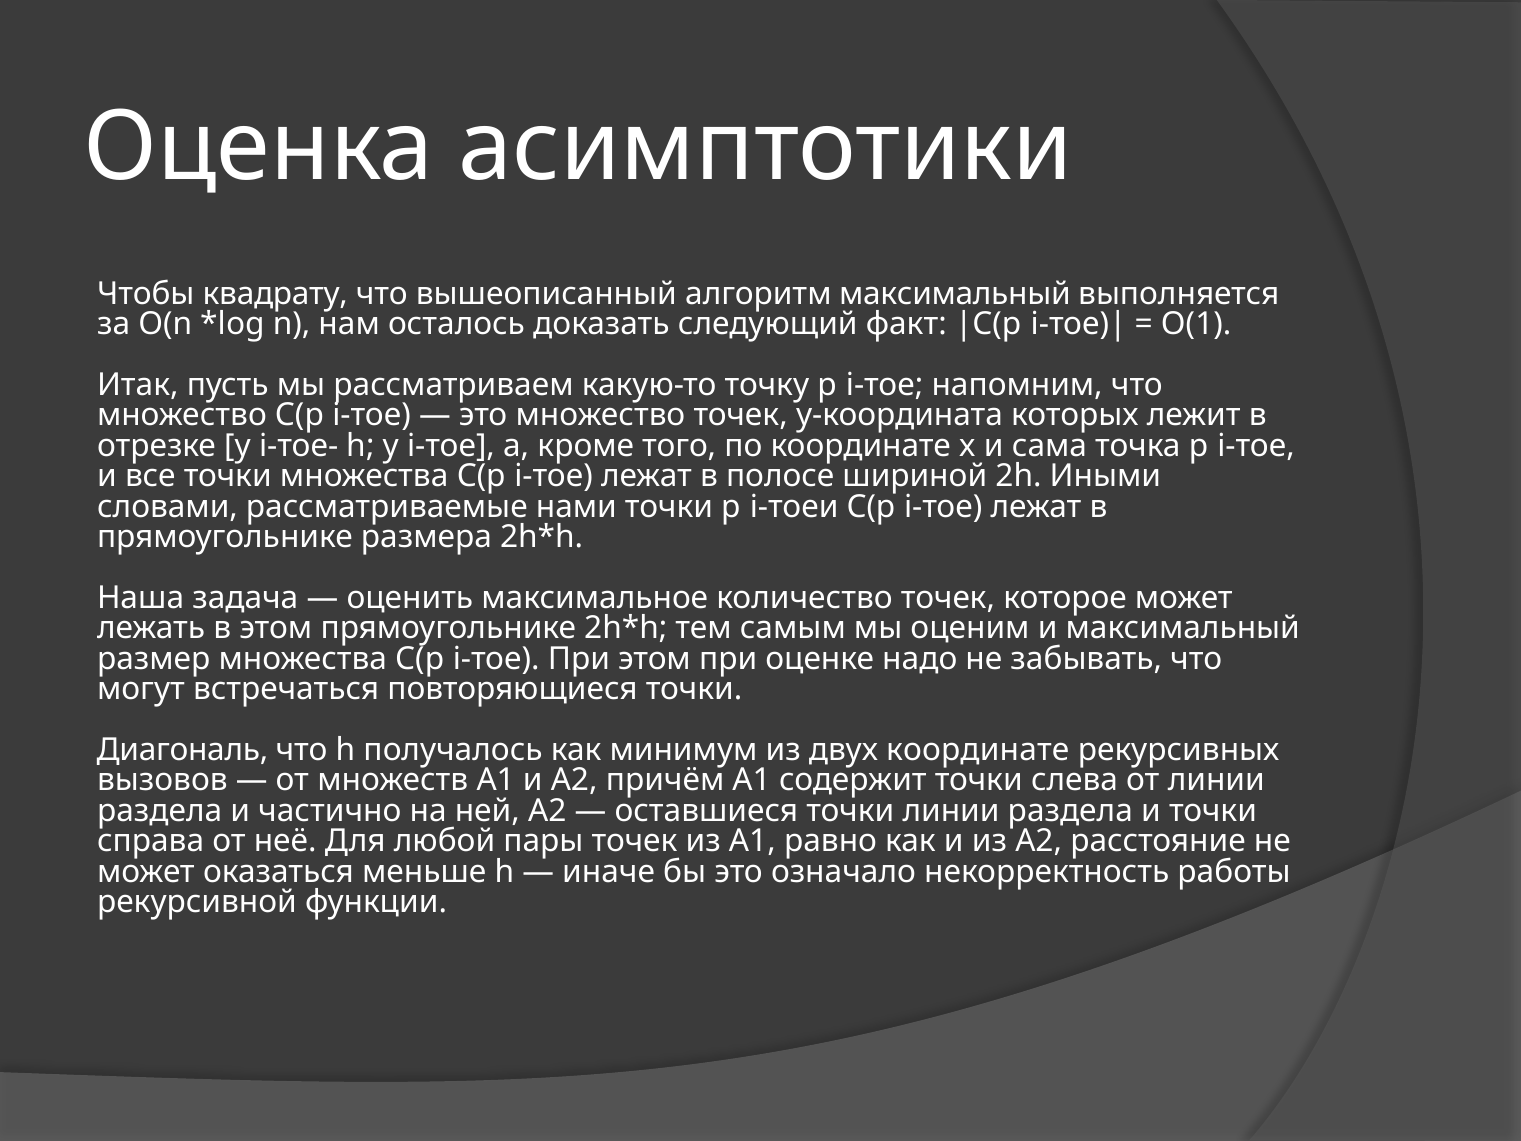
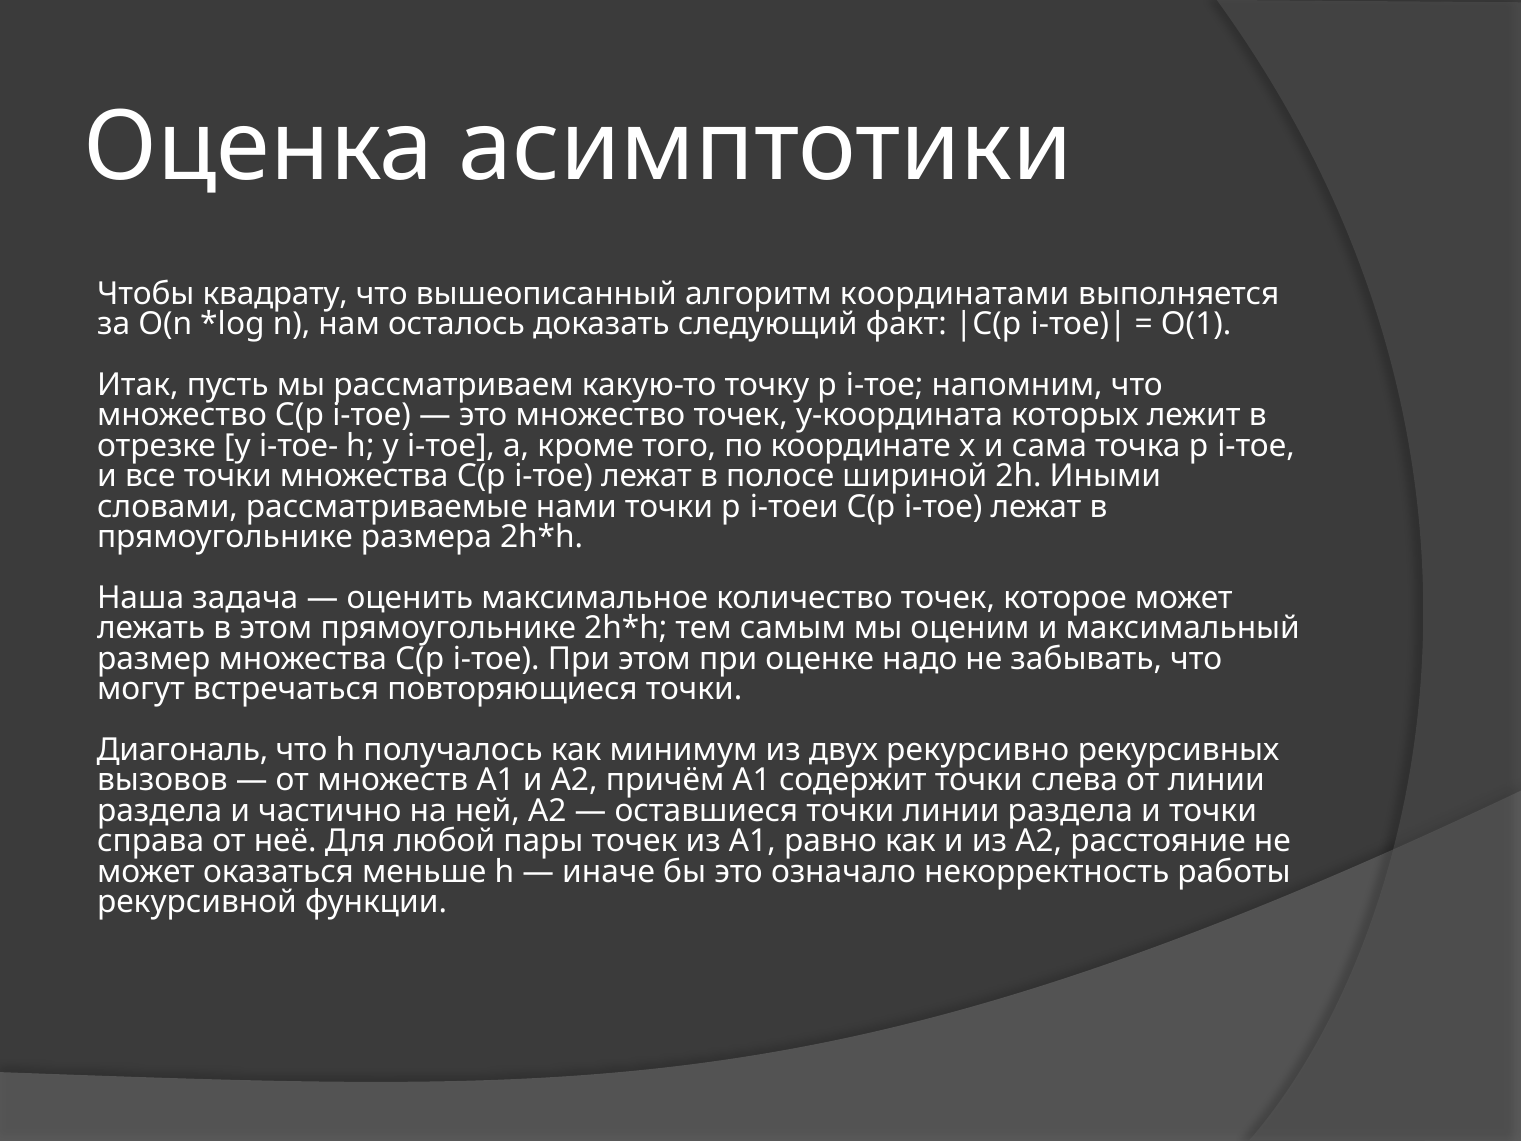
алгоритм максимальный: максимальный -> координатами (955, 294)
двух координате: координате -> рекурсивно (978, 750)
